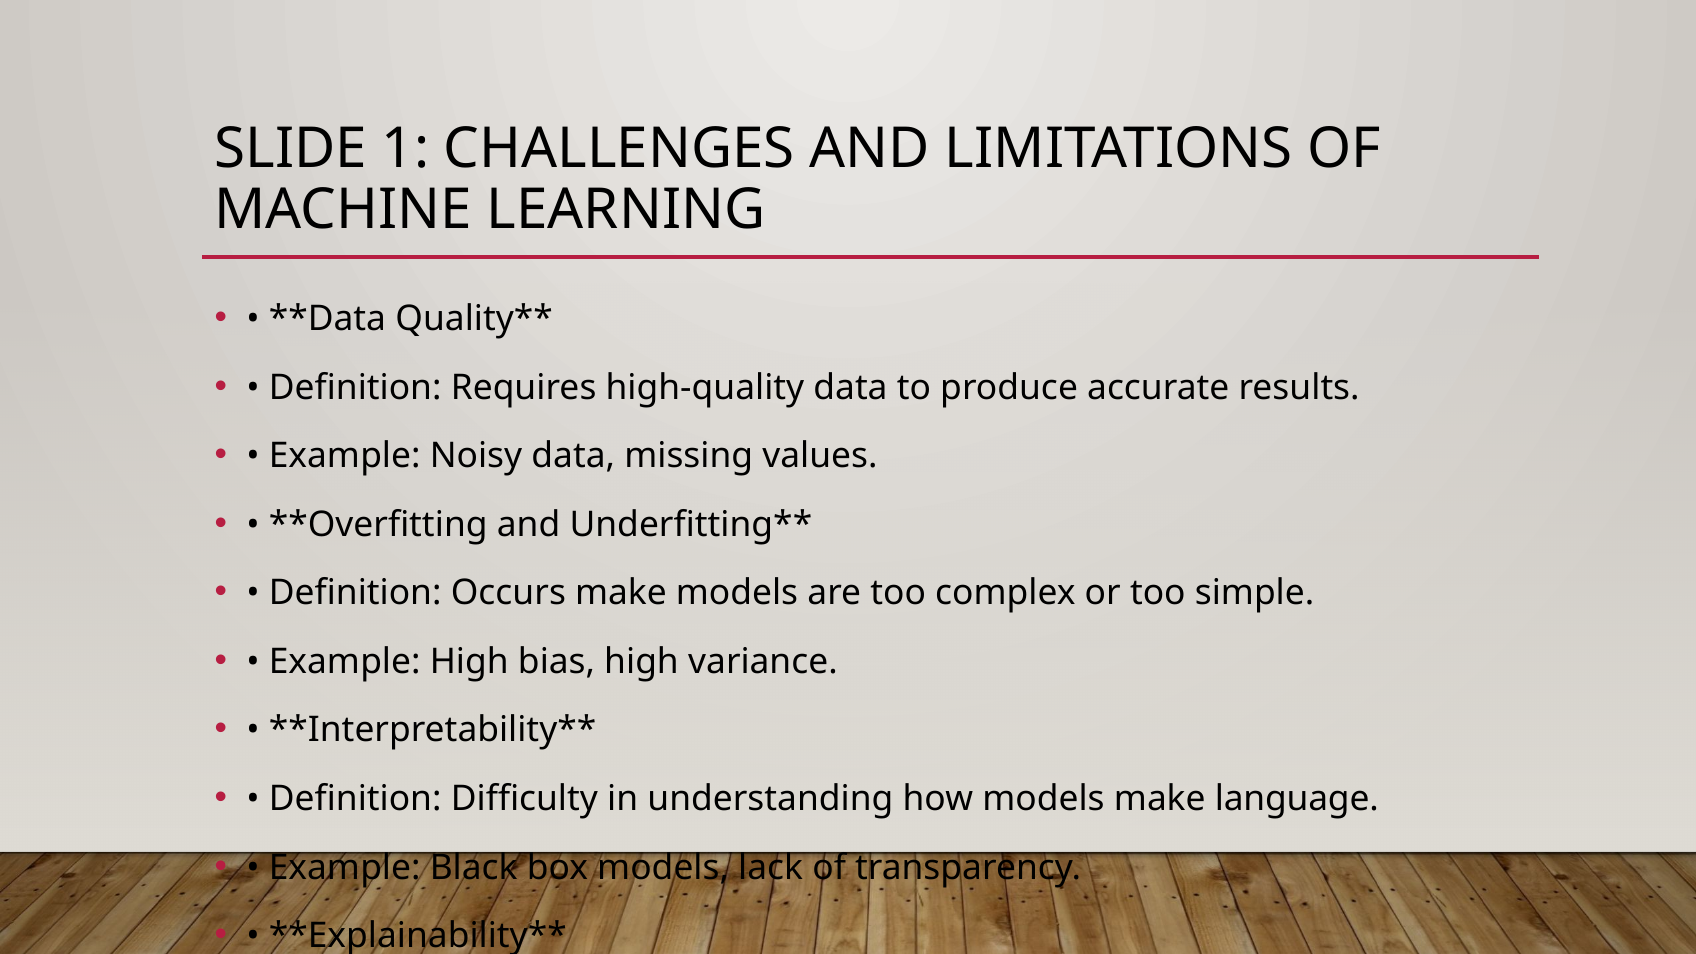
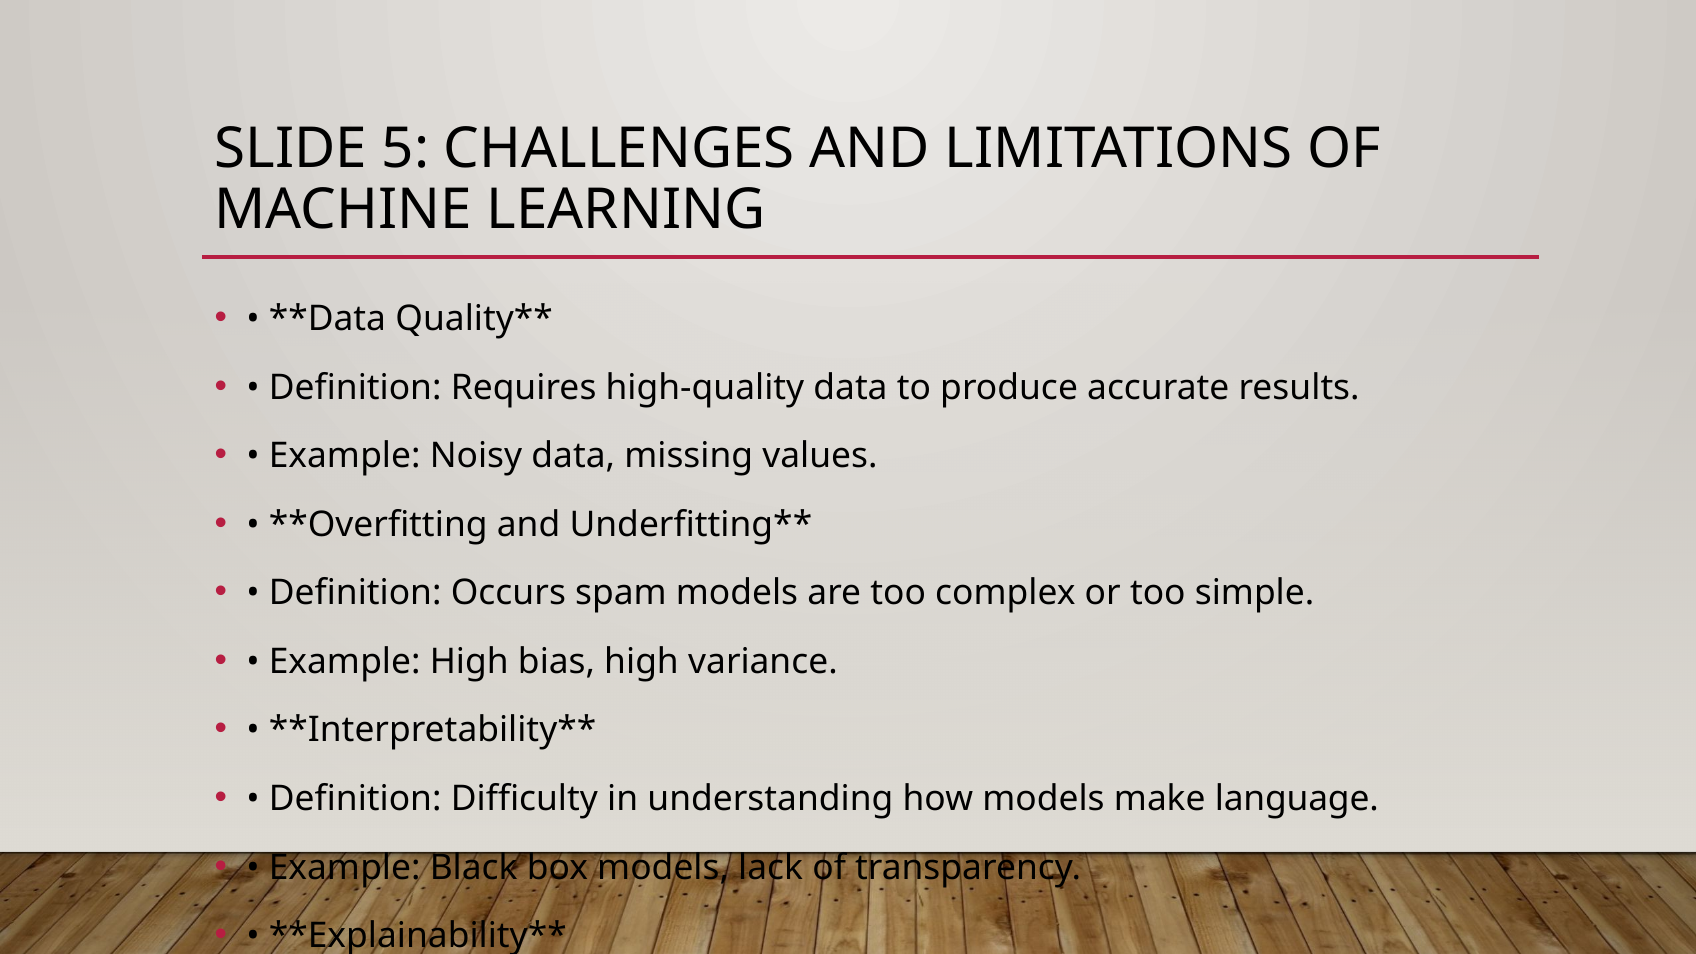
1: 1 -> 5 (405, 149)
Occurs make: make -> spam (621, 593)
